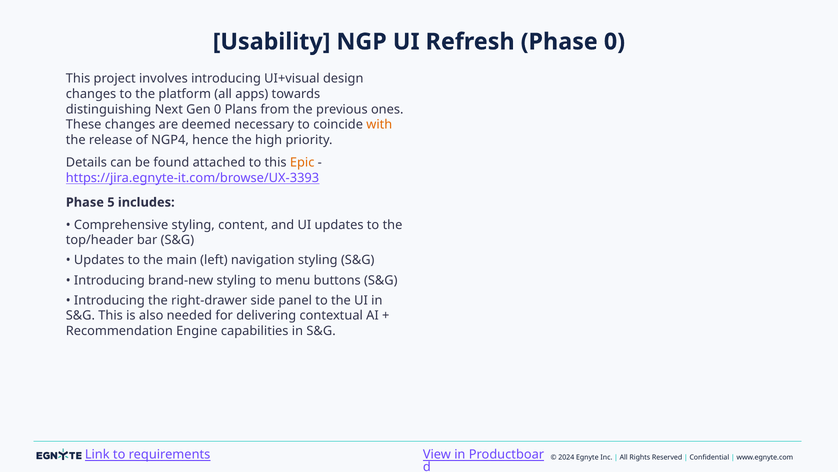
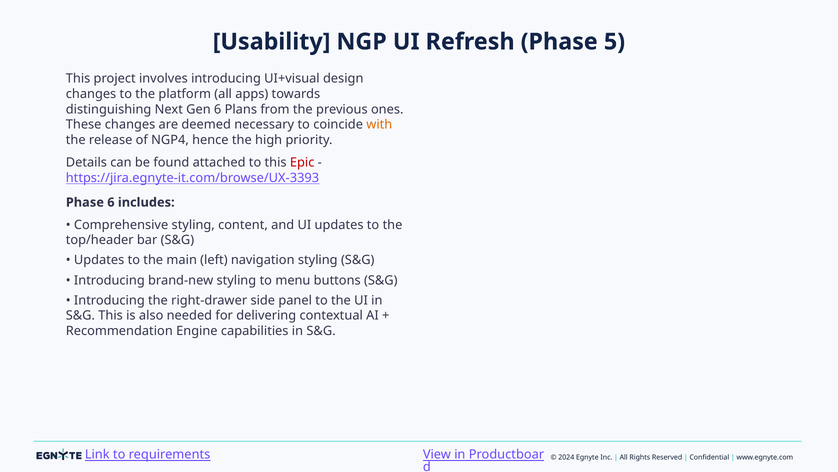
Phase 0: 0 -> 5 (614, 42)
Gen 0: 0 -> 6 (218, 109)
Epic colour: orange -> red (302, 162)
Phase 5: 5 -> 6 (111, 202)
